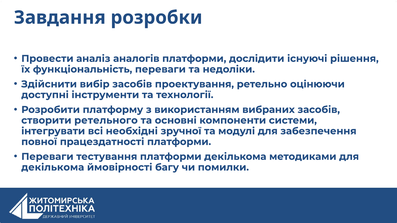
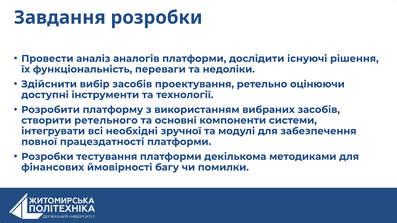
Переваги: Переваги -> Розробки (47, 157)
декількома: декількома -> фінансових (53, 168)
